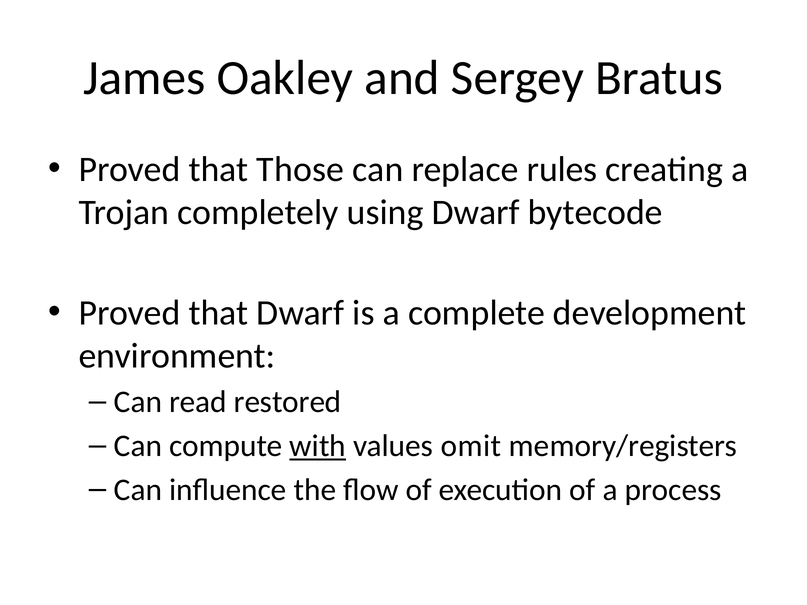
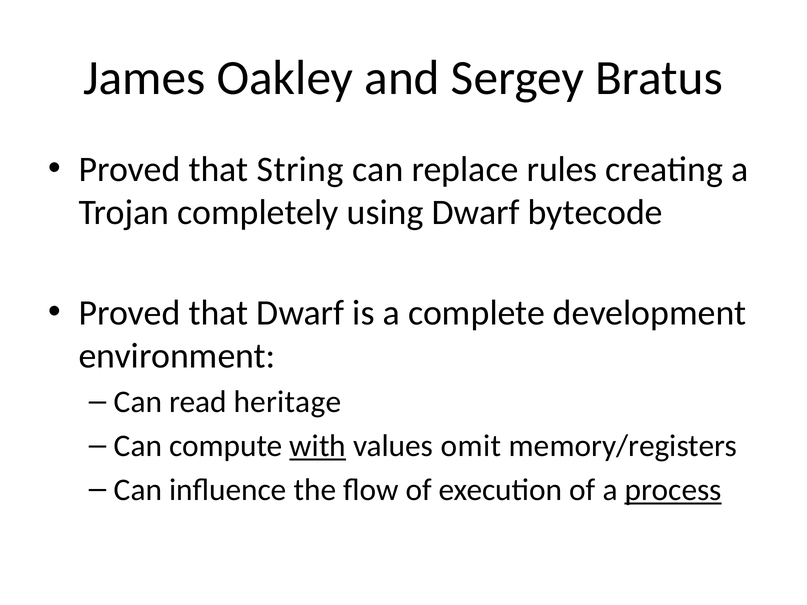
Those: Those -> String (300, 169)
restored: restored -> heritage (287, 402)
process underline: none -> present (673, 490)
